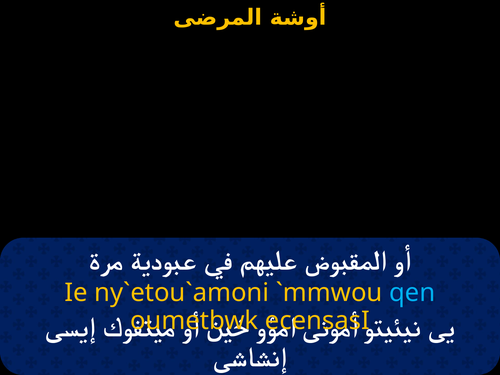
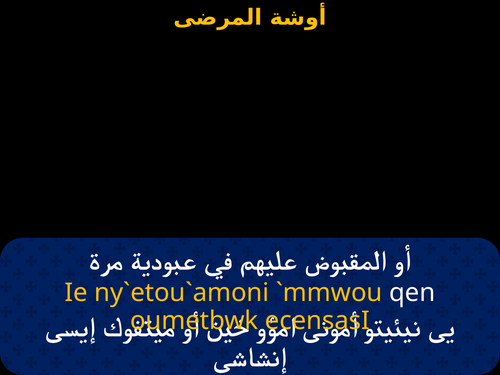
qen colour: light blue -> white (412, 293)
